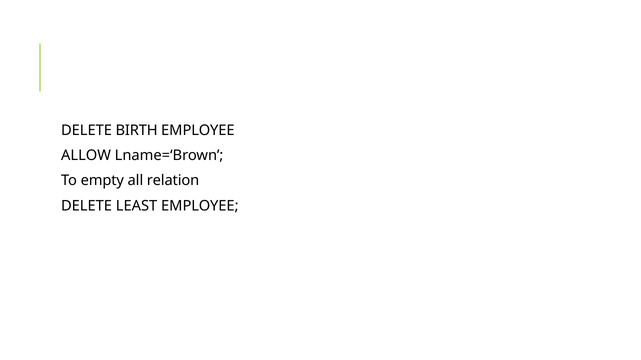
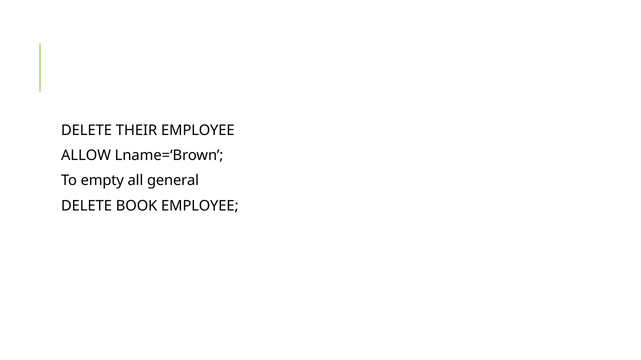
BIRTH: BIRTH -> THEIR (137, 130)
relation: relation -> general (173, 181)
LEAST: LEAST -> BOOK (137, 206)
